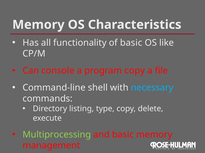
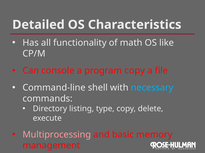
Memory: Memory -> Detailed (38, 25)
of basic: basic -> math (131, 43)
Multiprocessing colour: light green -> pink (57, 135)
